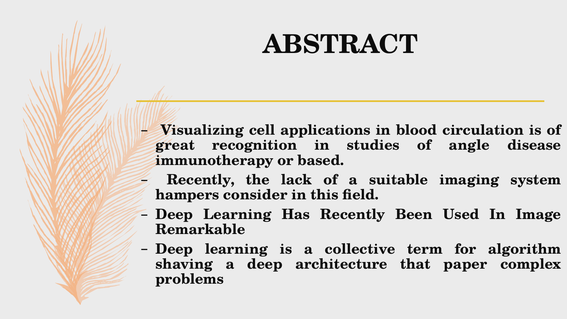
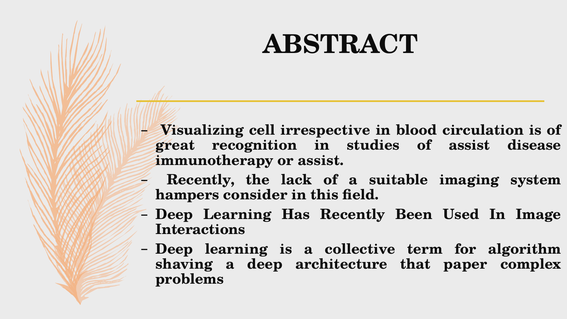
applications: applications -> irrespective (325, 130)
of angle: angle -> assist (469, 145)
or based: based -> assist (321, 160)
Remarkable: Remarkable -> Interactions (200, 230)
